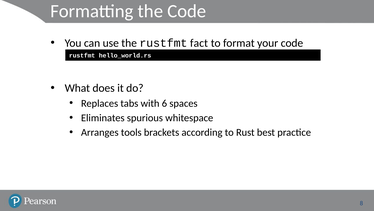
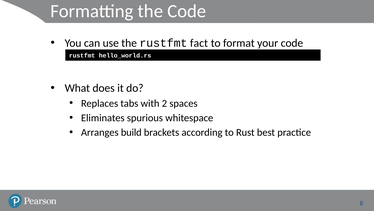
6: 6 -> 2 (164, 103)
tools: tools -> build (131, 132)
